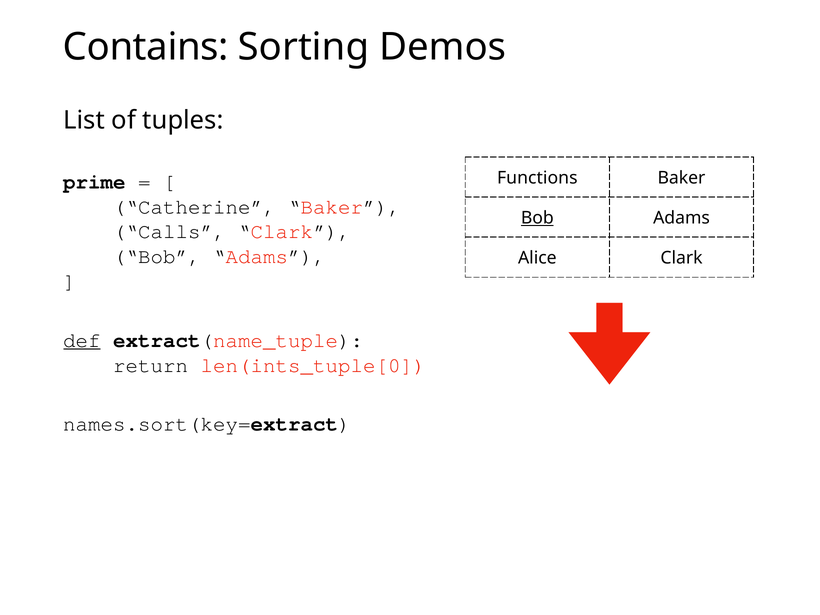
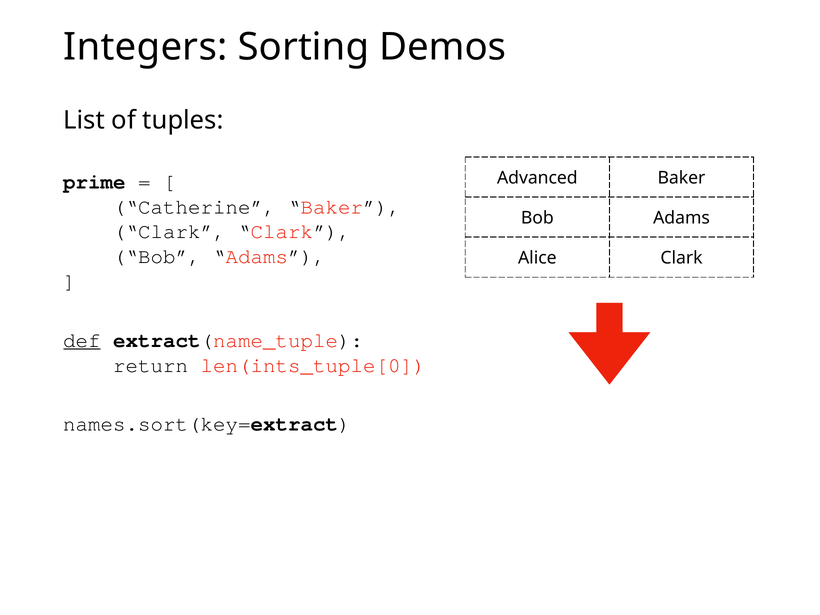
Contains: Contains -> Integers (145, 47)
Functions: Functions -> Advanced (537, 178)
Bob underline: present -> none (537, 218)
Calls: Calls -> Clark (169, 232)
